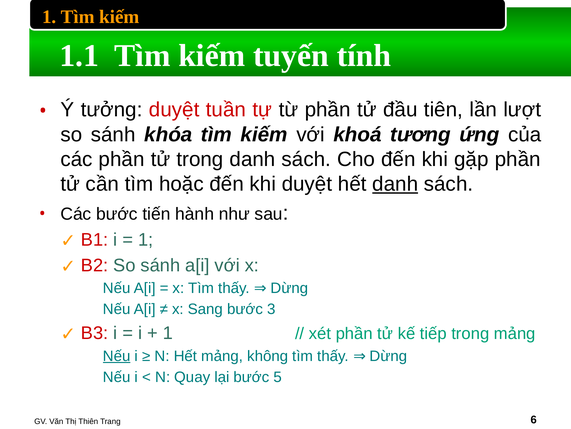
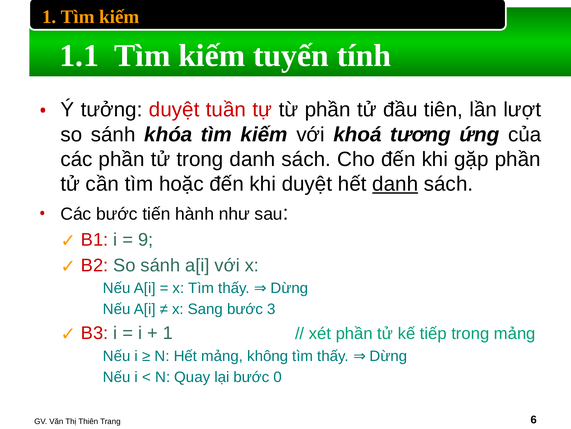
1: 1 -> 9 (146, 239)
Nếu underline: present -> none (117, 355)
5: 5 -> 0 (278, 376)
